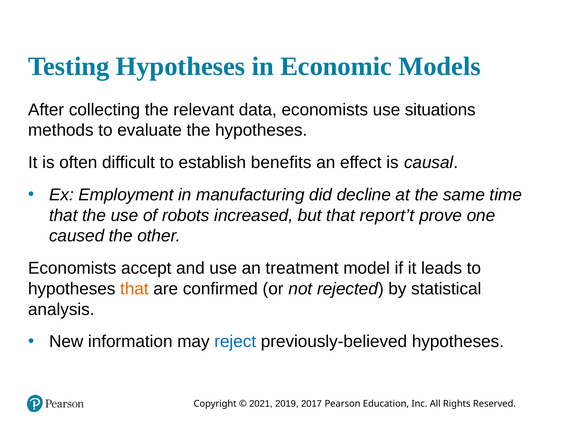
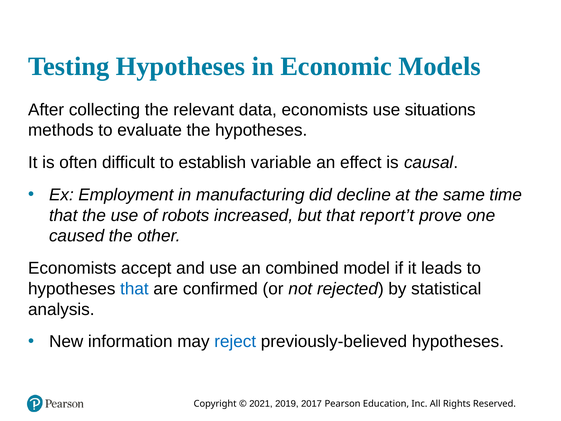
benefits: benefits -> variable (281, 162)
treatment: treatment -> combined (302, 268)
that colour: orange -> blue (134, 289)
